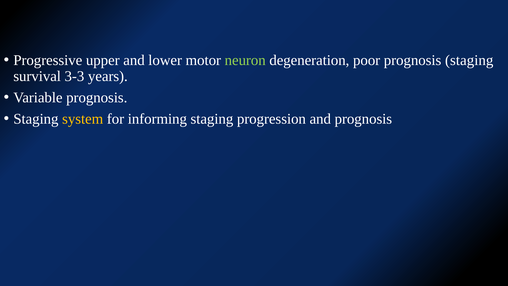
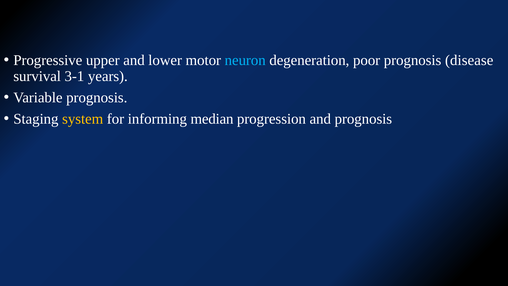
neuron colour: light green -> light blue (245, 60)
prognosis staging: staging -> disease (469, 60)
3-3: 3-3 -> 3-1 (74, 76)
informing staging: staging -> median (212, 119)
